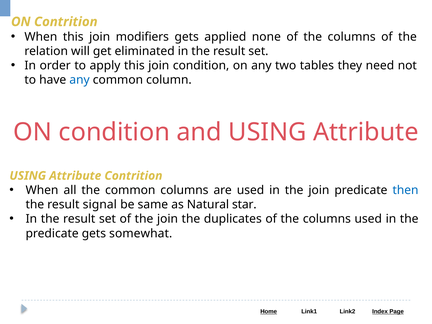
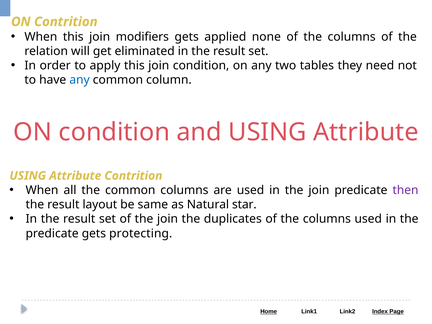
then colour: blue -> purple (405, 190)
signal: signal -> layout (100, 205)
somewhat: somewhat -> protecting (141, 233)
